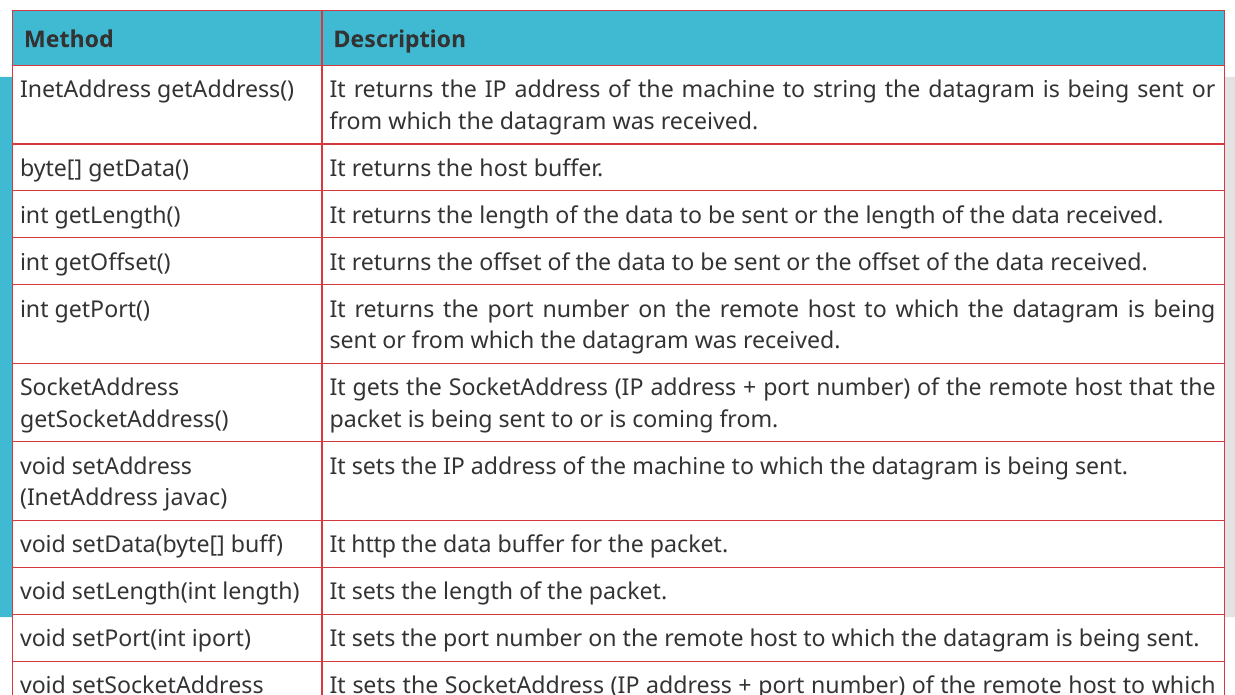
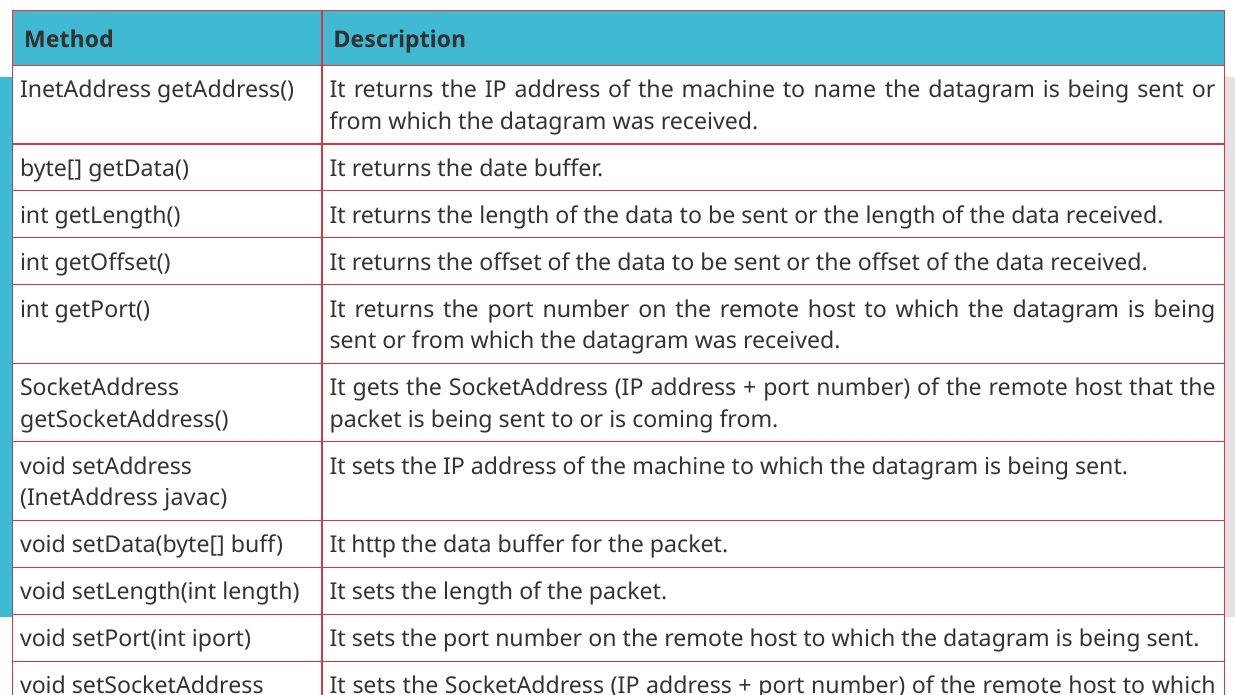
string: string -> name (845, 90)
the host: host -> date (504, 169)
